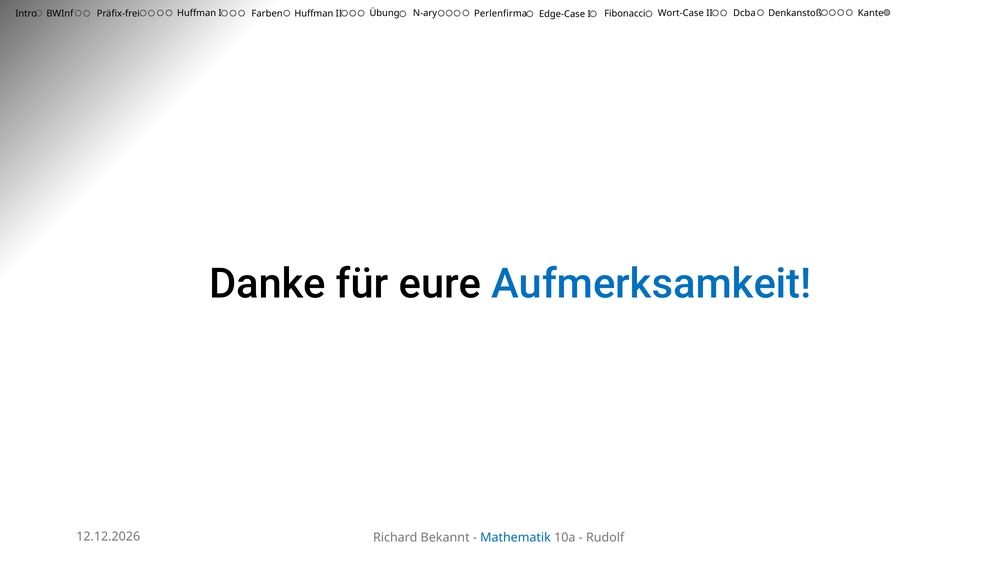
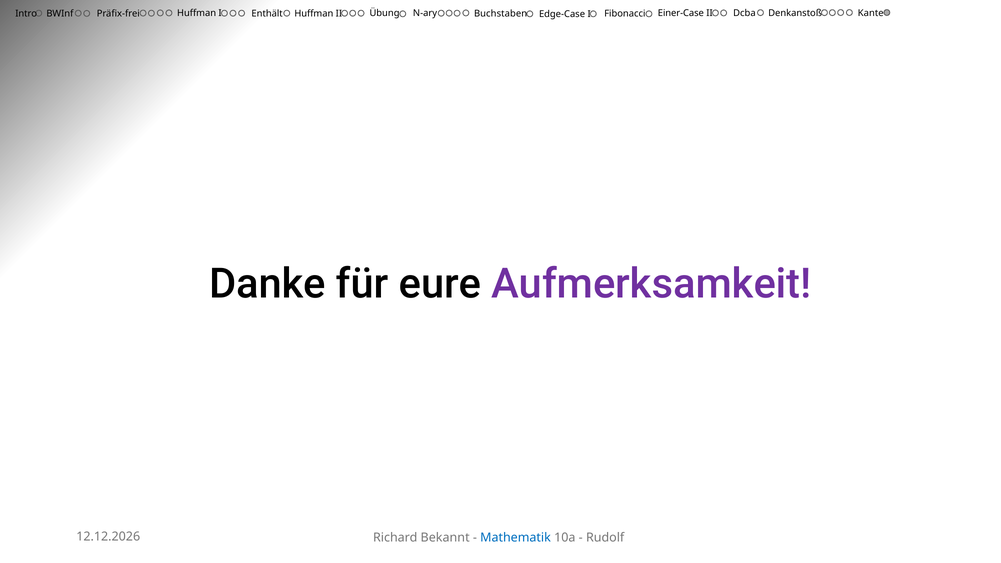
Farben: Farben -> Enthält (267, 14)
Perlenfirma: Perlenfirma -> Buchstaben (501, 14)
Wort-Case: Wort-Case -> Einer-Case (681, 13)
Aufmerksamkeit colour: blue -> purple (651, 284)
